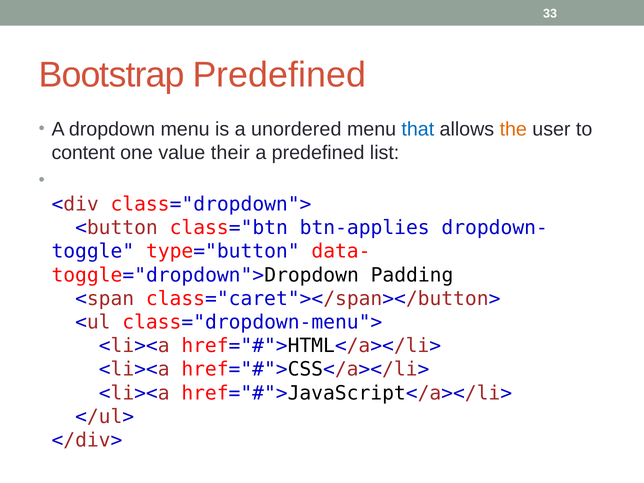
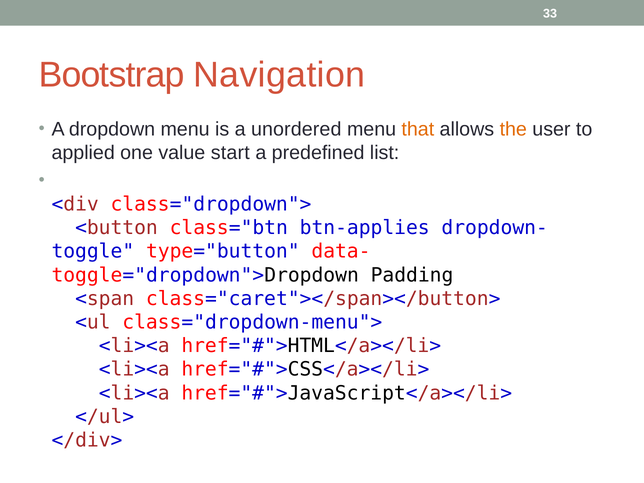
Bootstrap Predefined: Predefined -> Navigation (279, 75)
that colour: blue -> orange (418, 129)
content: content -> applied (83, 153)
their: their -> start (230, 153)
